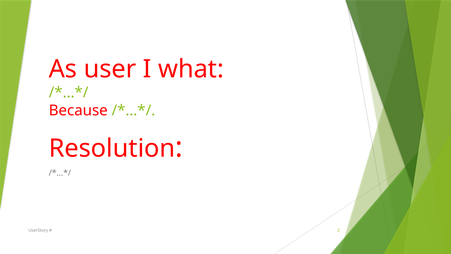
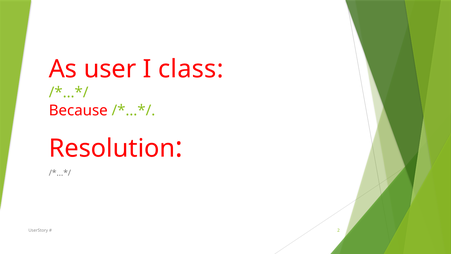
what: what -> class (191, 69)
